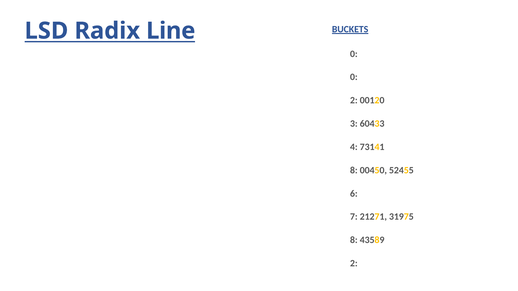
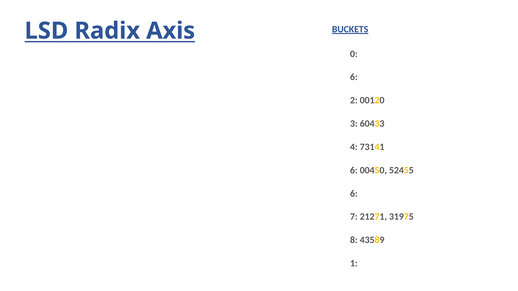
Line: Line -> Axis (171, 31)
0: 0 -> 6 (354, 77)
8: 8 -> 6 (354, 170)
2: 2 -> 1 (354, 264)
